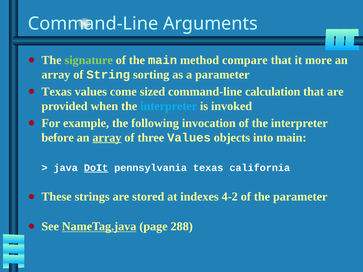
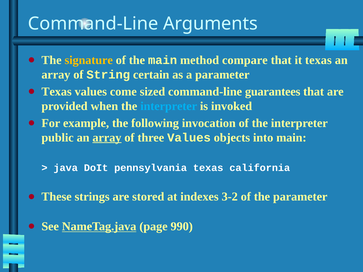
signature colour: light green -> yellow (89, 60)
it more: more -> texas (318, 60)
sorting: sorting -> certain (151, 75)
calculation: calculation -> guarantees (273, 92)
before: before -> public (58, 138)
DoIt underline: present -> none (96, 168)
4-2: 4-2 -> 3-2 (230, 197)
288: 288 -> 990 (182, 227)
